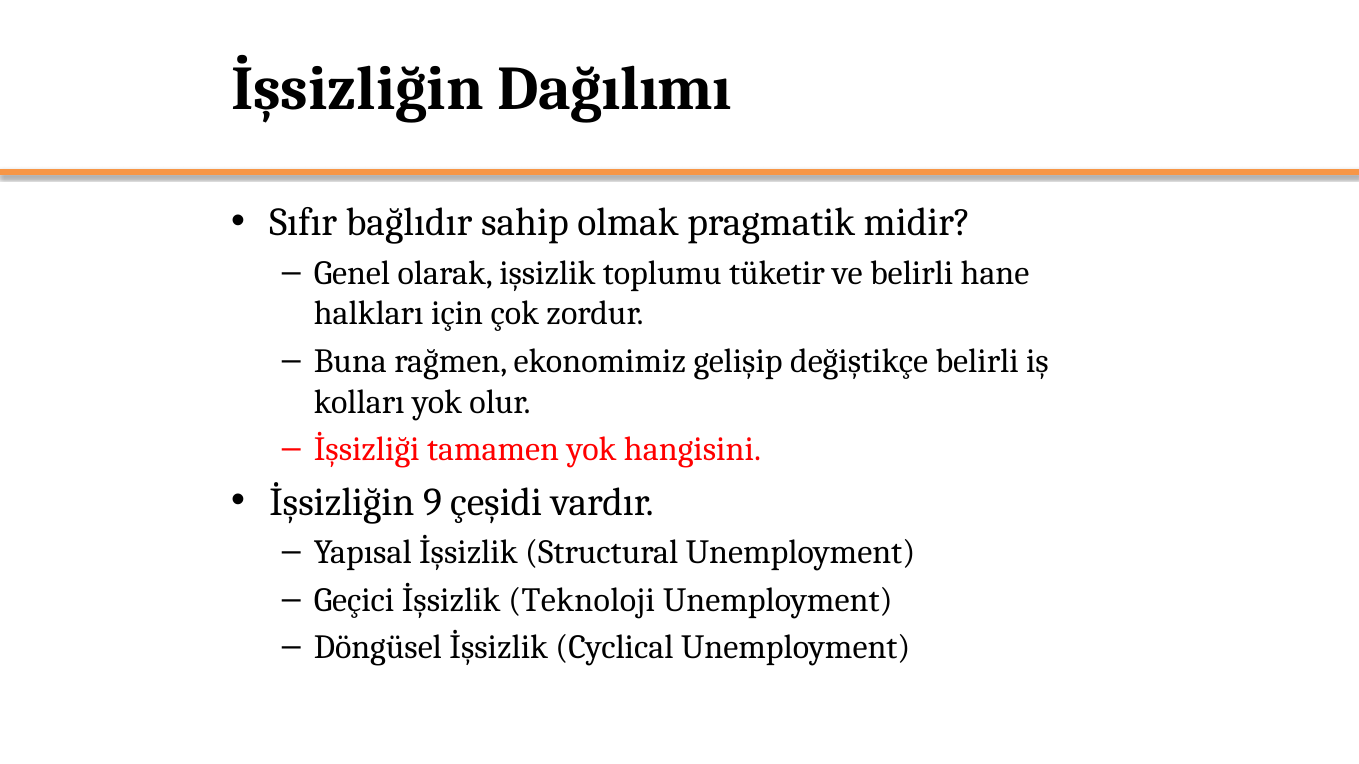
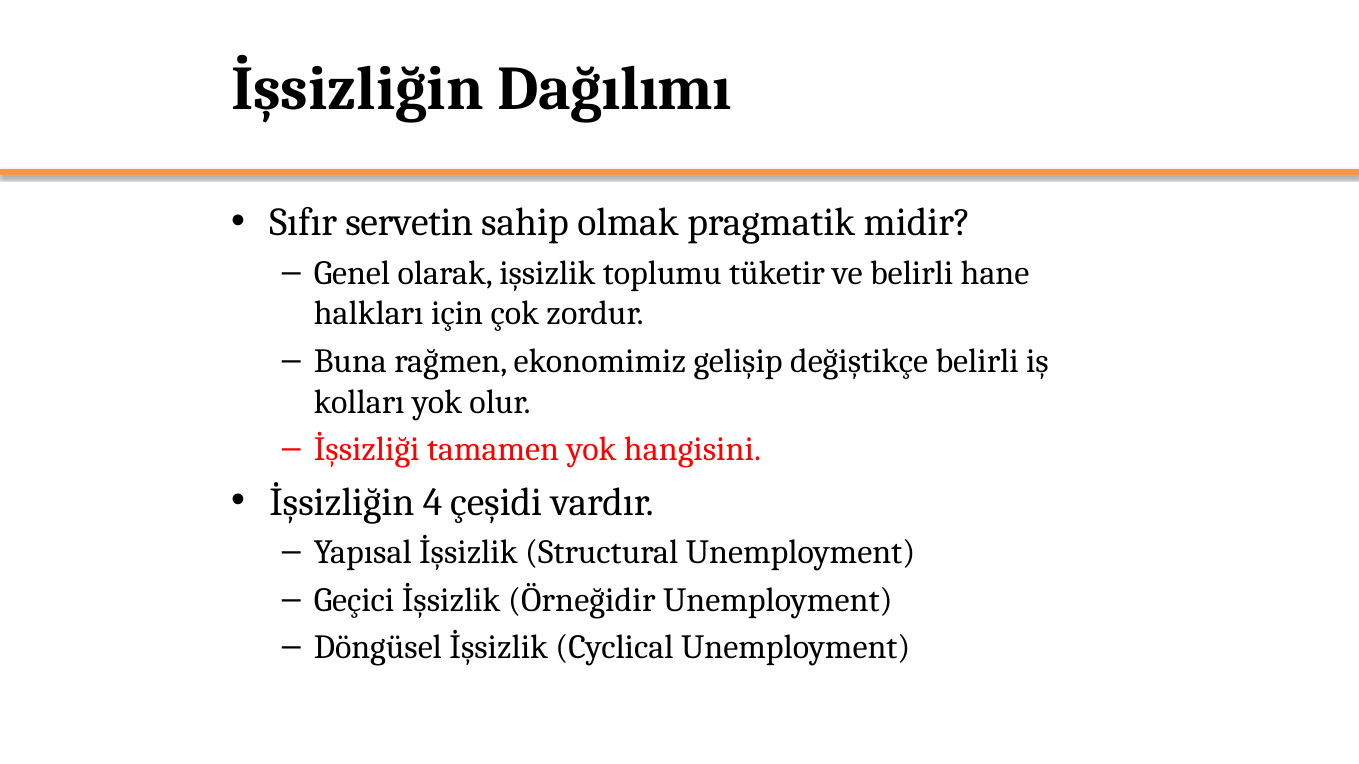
bağlıdır: bağlıdır -> servetin (409, 223)
9: 9 -> 4 (433, 502)
Teknoloji: Teknoloji -> Örneğidir (582, 600)
